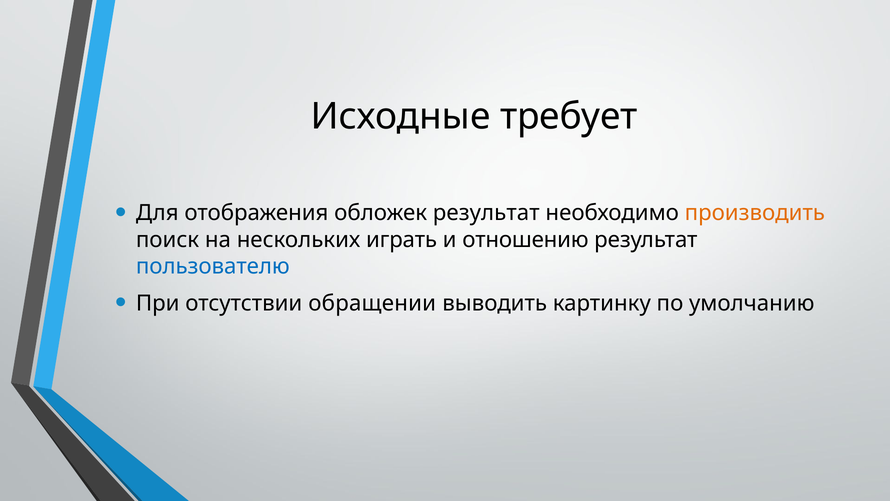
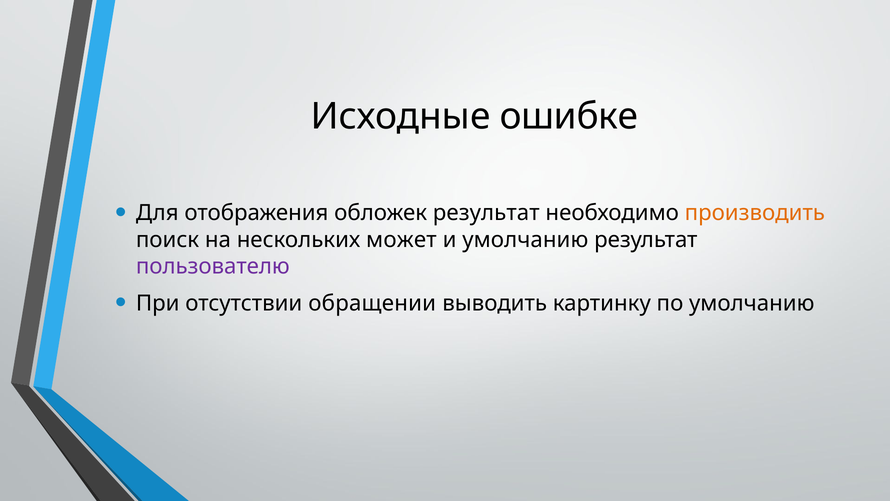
требует: требует -> ошибке (569, 117)
играть: играть -> может (401, 240)
и отношению: отношению -> умолчанию (525, 240)
пользователю colour: blue -> purple (213, 266)
